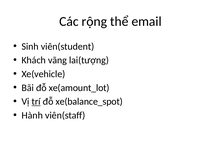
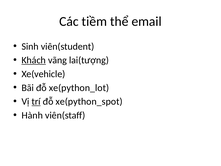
rộng: rộng -> tiềm (94, 21)
Khách underline: none -> present (34, 60)
xe(amount_lot: xe(amount_lot -> xe(python_lot (79, 88)
xe(balance_spot: xe(balance_spot -> xe(python_spot (89, 101)
